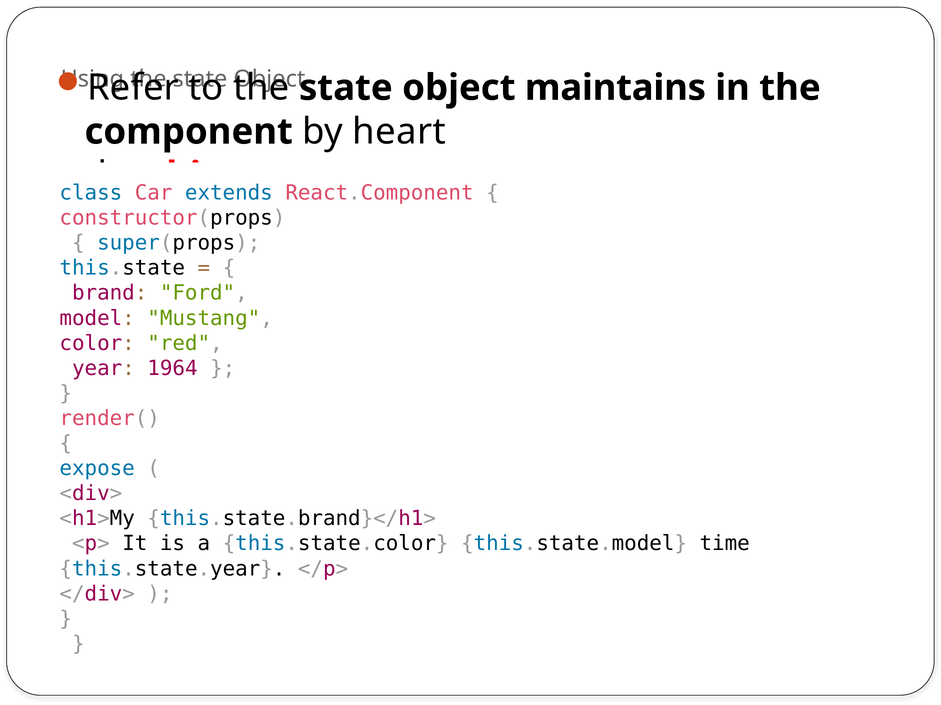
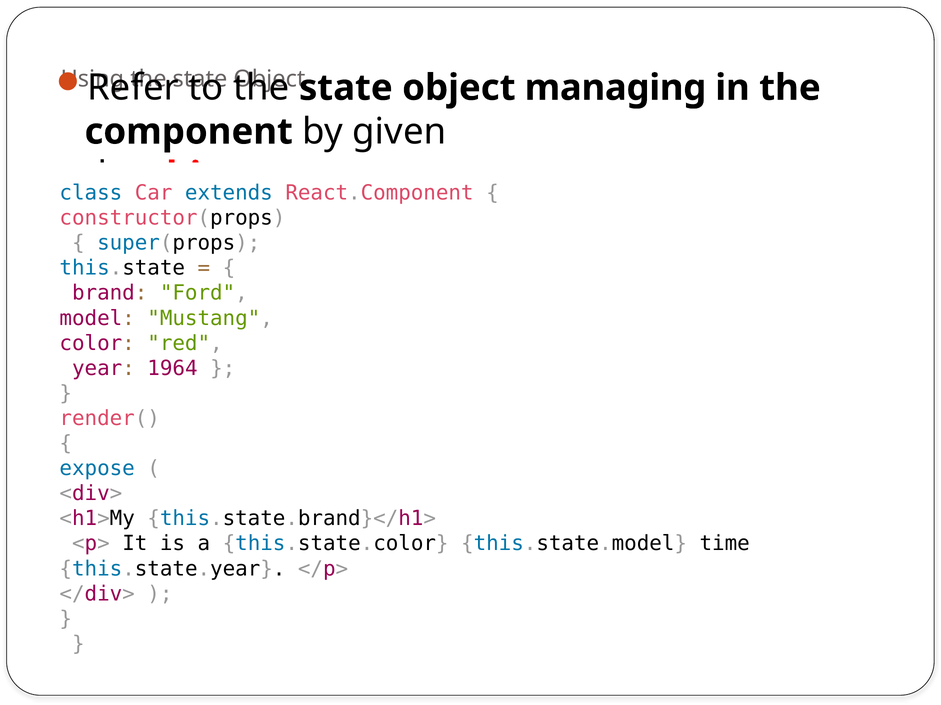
maintains: maintains -> managing (615, 88)
heart: heart -> given (399, 132)
